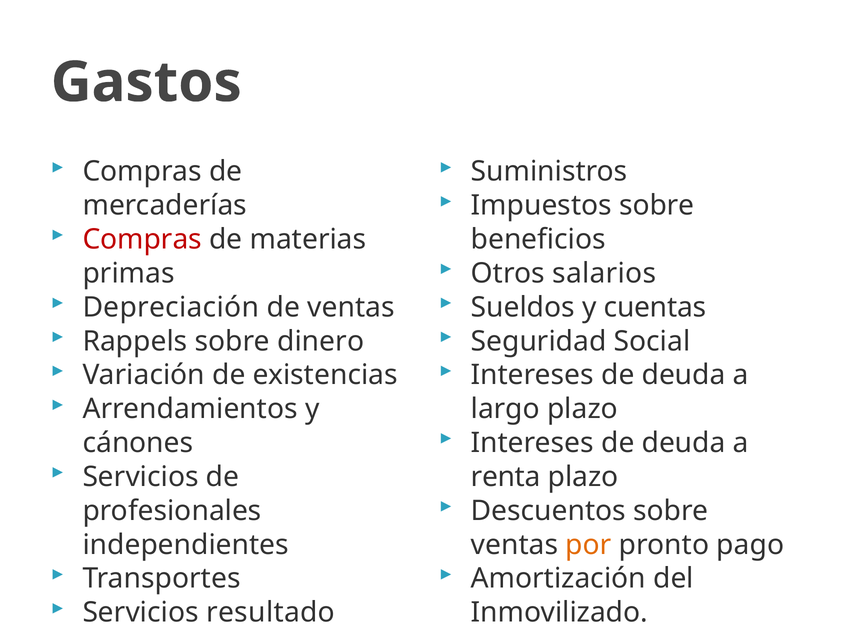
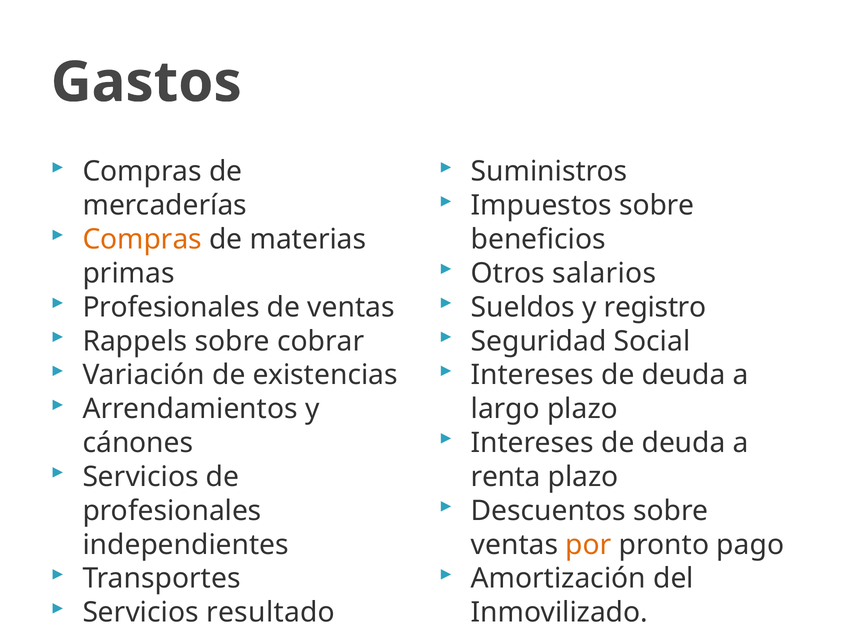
Compras colour: red -> orange (142, 239)
Depreciación: Depreciación -> Profesionales (171, 307)
cuentas: cuentas -> registro (655, 307)
dinero: dinero -> cobrar (321, 341)
